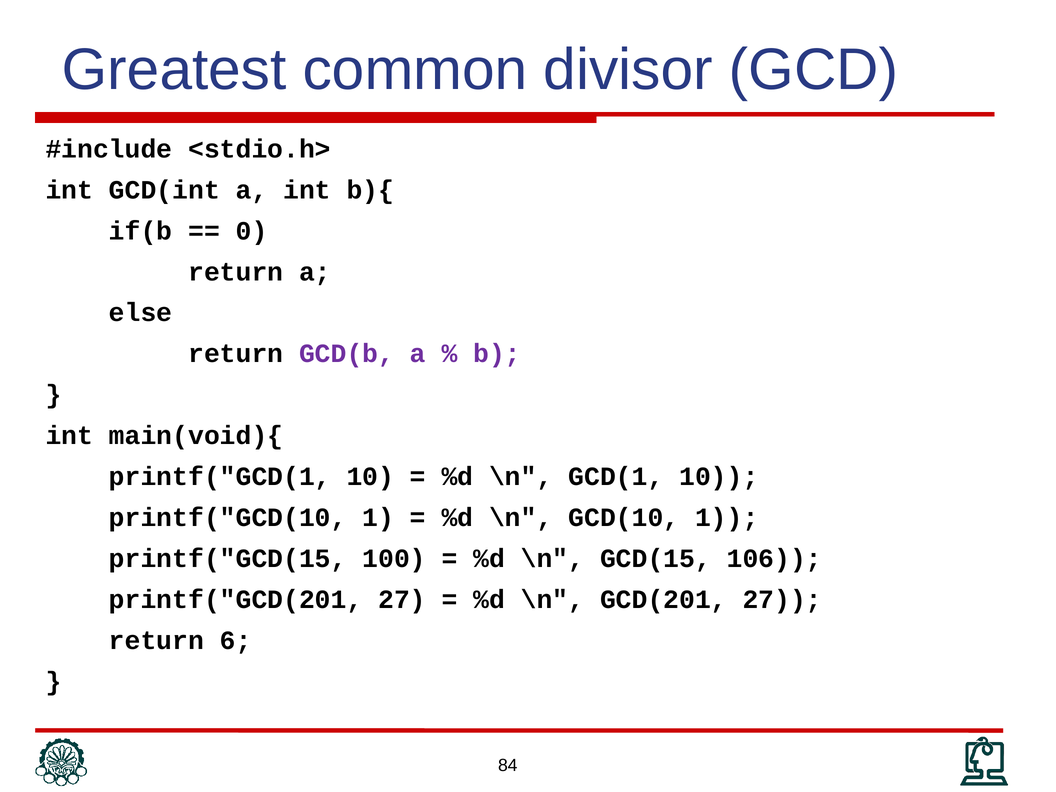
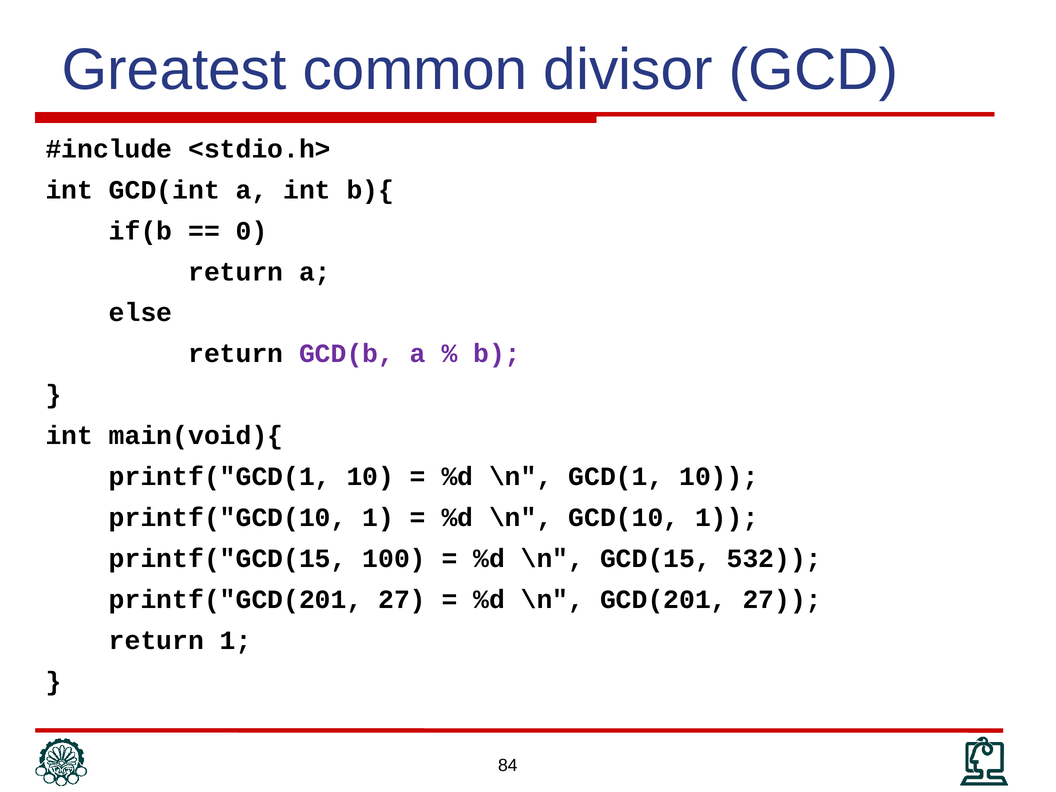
106: 106 -> 532 (774, 558)
return 6: 6 -> 1 (236, 640)
